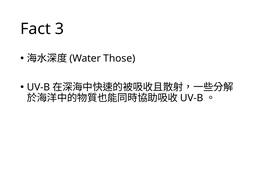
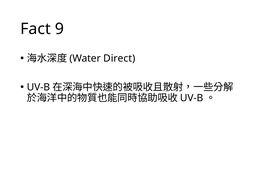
3: 3 -> 9 (59, 29)
Those: Those -> Direct (119, 58)
